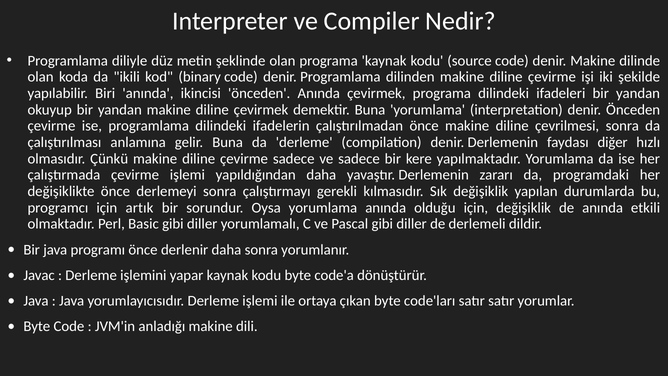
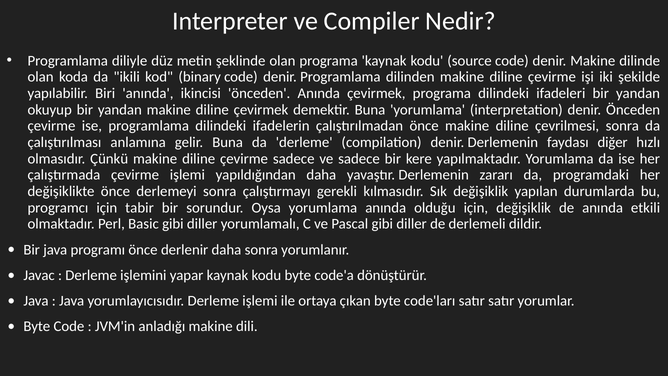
artık: artık -> tabir (140, 208)
